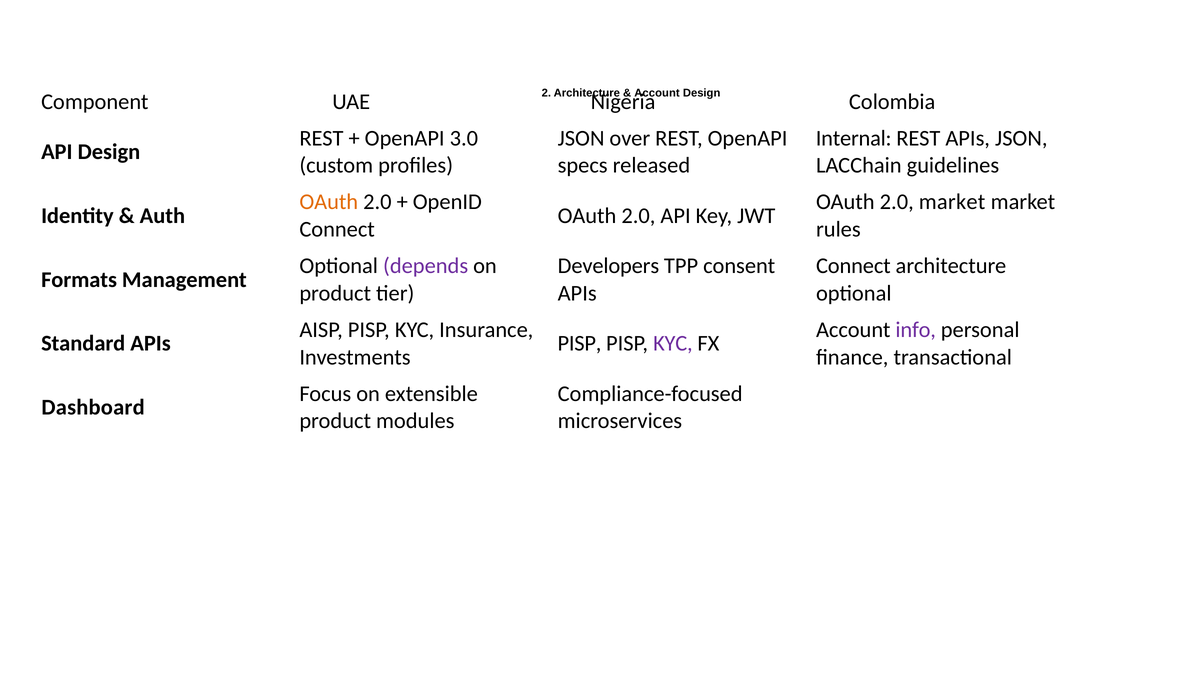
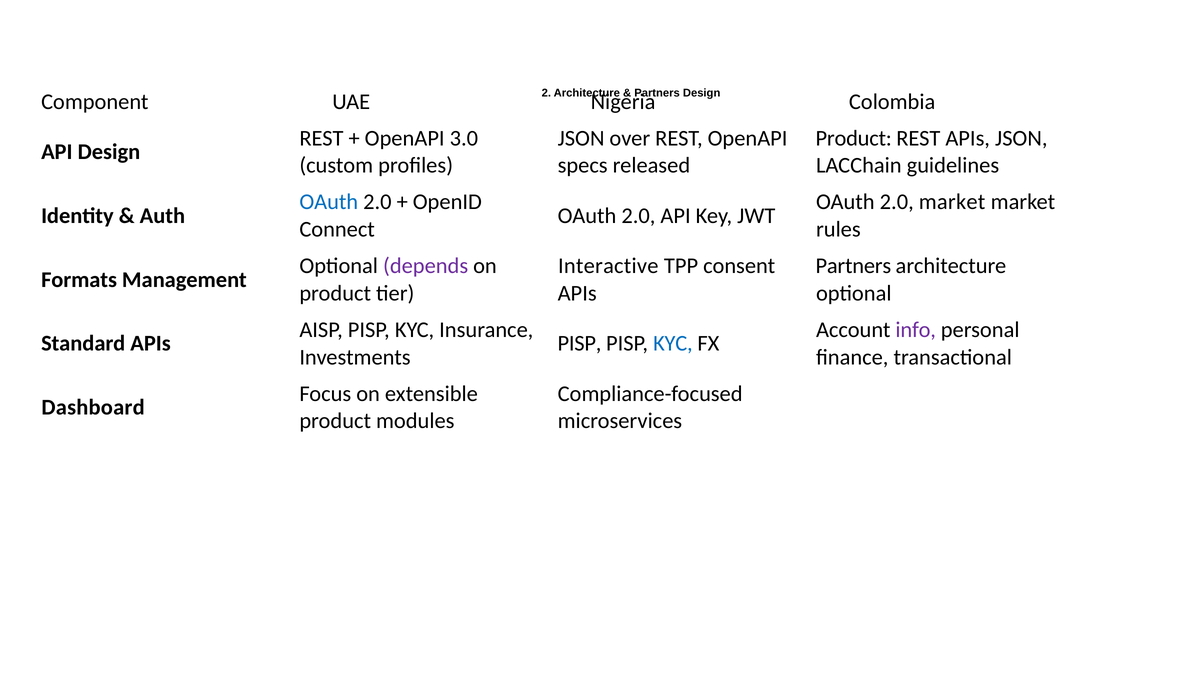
Account: Account -> Partners (657, 93)
Internal: Internal -> Product (854, 138)
OAuth colour: orange -> blue (329, 202)
Developers: Developers -> Interactive (608, 266)
Connect: Connect -> Partners (853, 266)
KYC colour: purple -> blue (673, 343)
